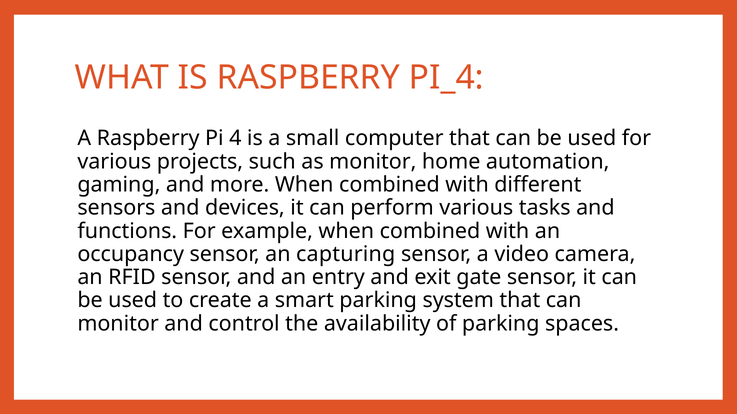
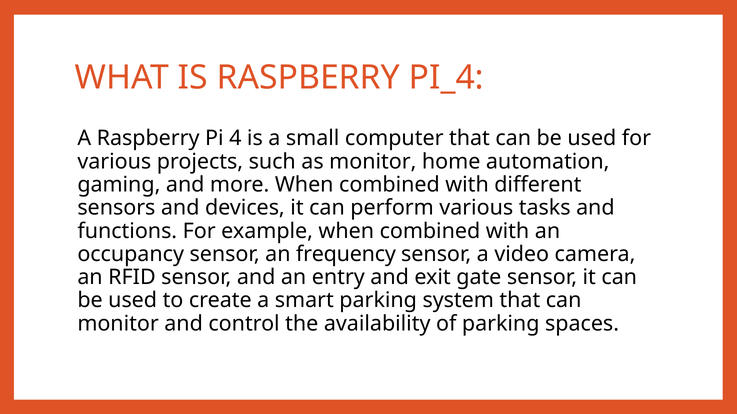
capturing: capturing -> frequency (346, 254)
